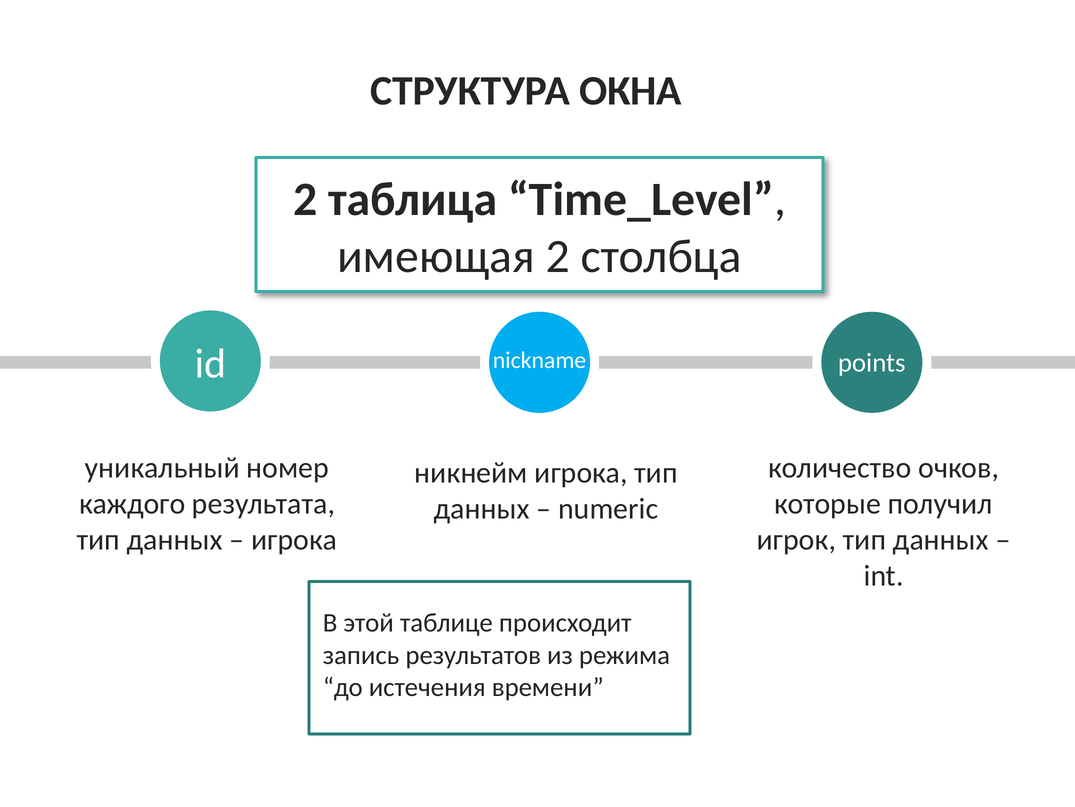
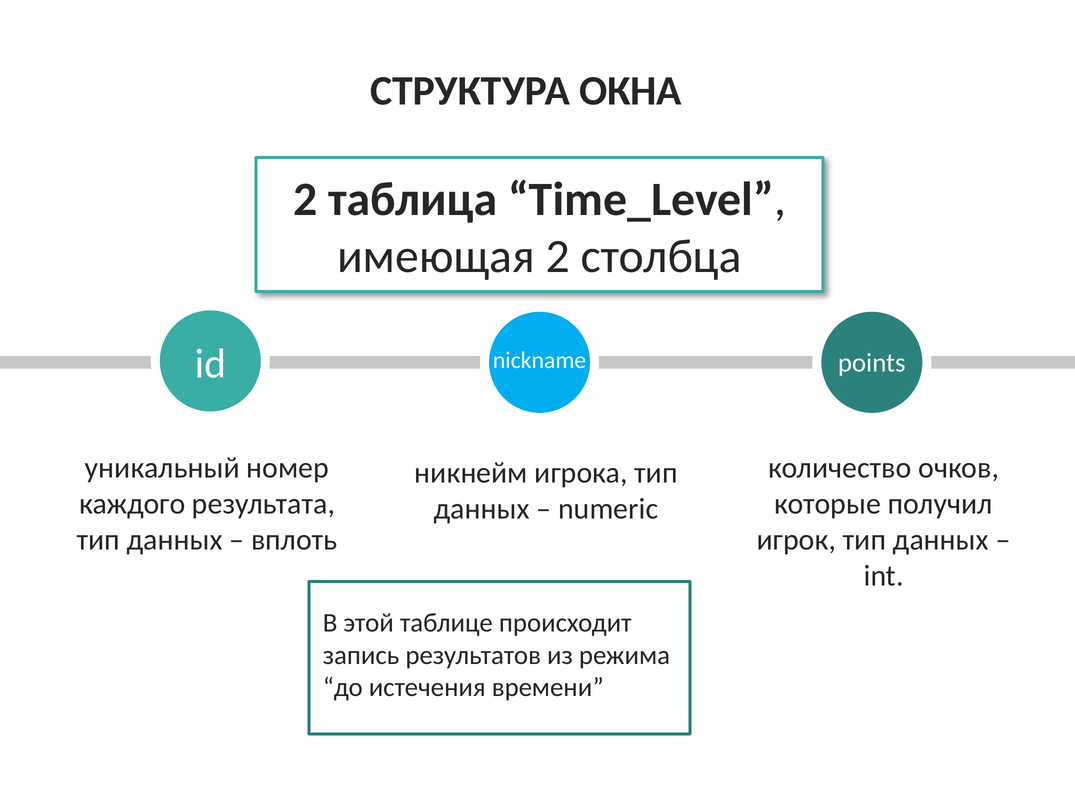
игрока: игрока -> вплоть (294, 539)
